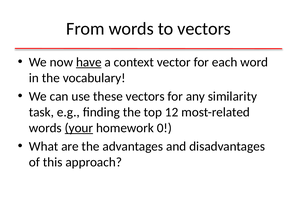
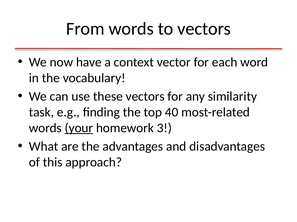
have underline: present -> none (89, 62)
12: 12 -> 40 (172, 112)
0: 0 -> 3 (164, 128)
